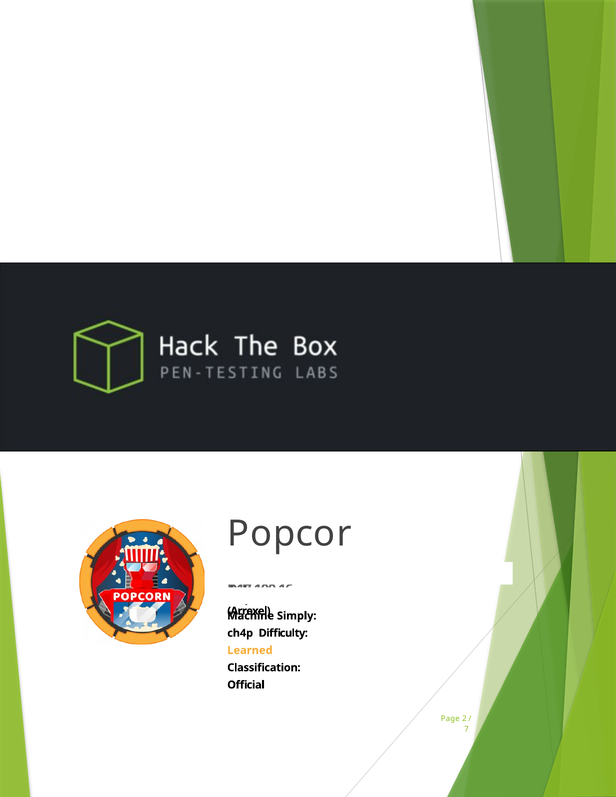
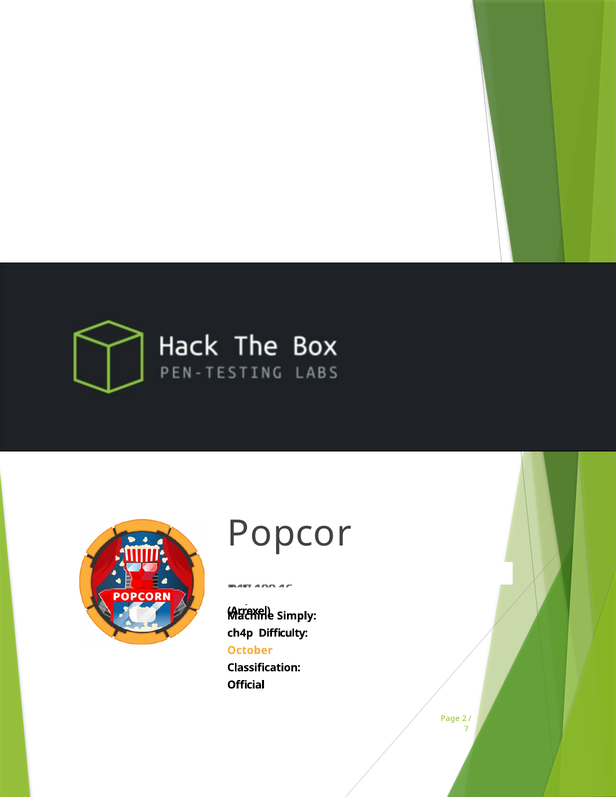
Learned: Learned -> October (250, 650)
